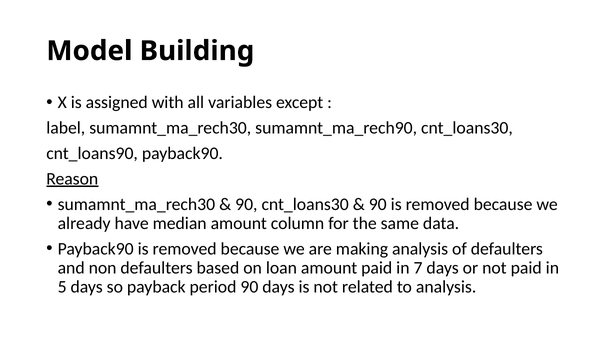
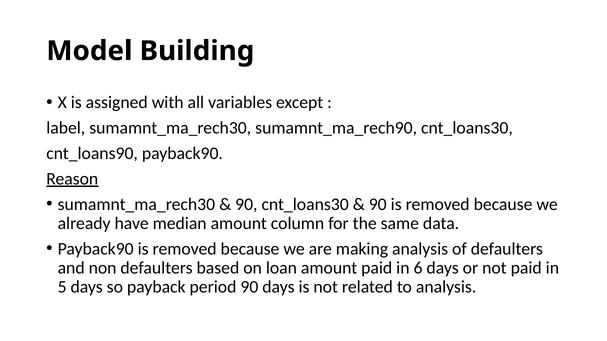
7: 7 -> 6 (418, 268)
